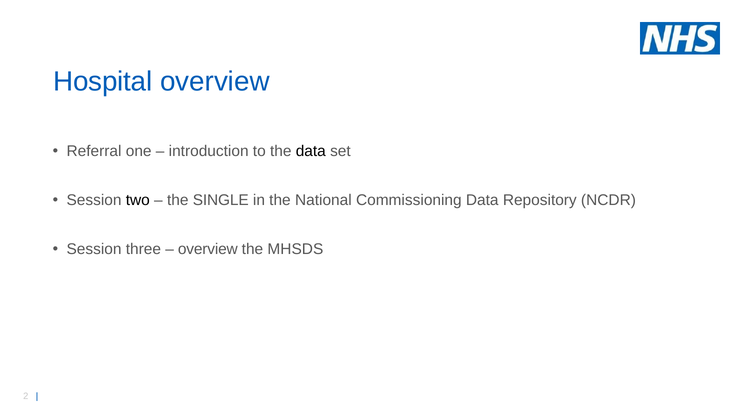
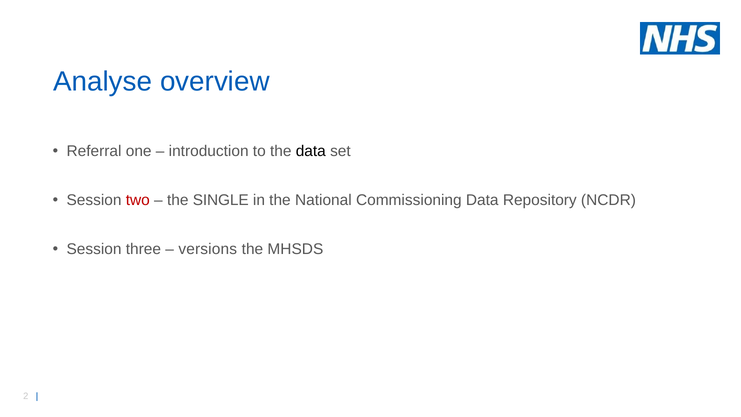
Hospital: Hospital -> Analyse (103, 81)
two colour: black -> red (138, 200)
overview: overview -> versions (208, 249)
